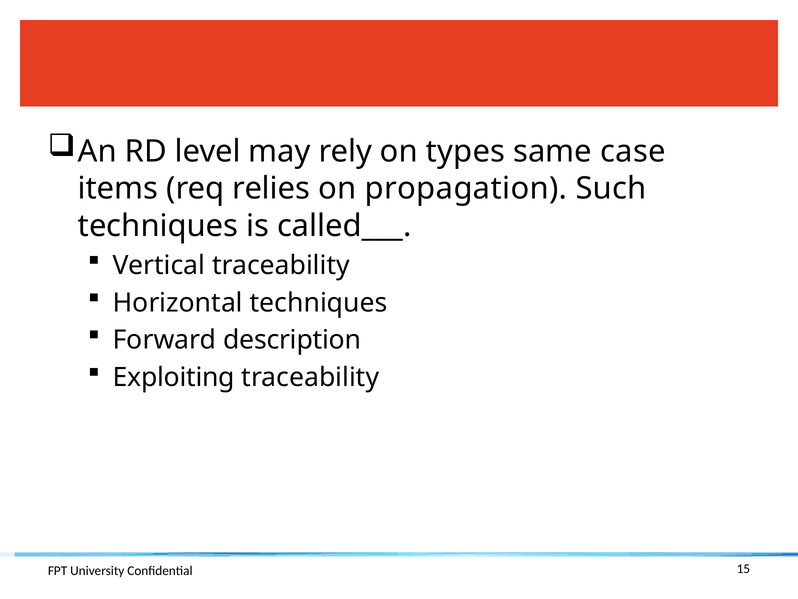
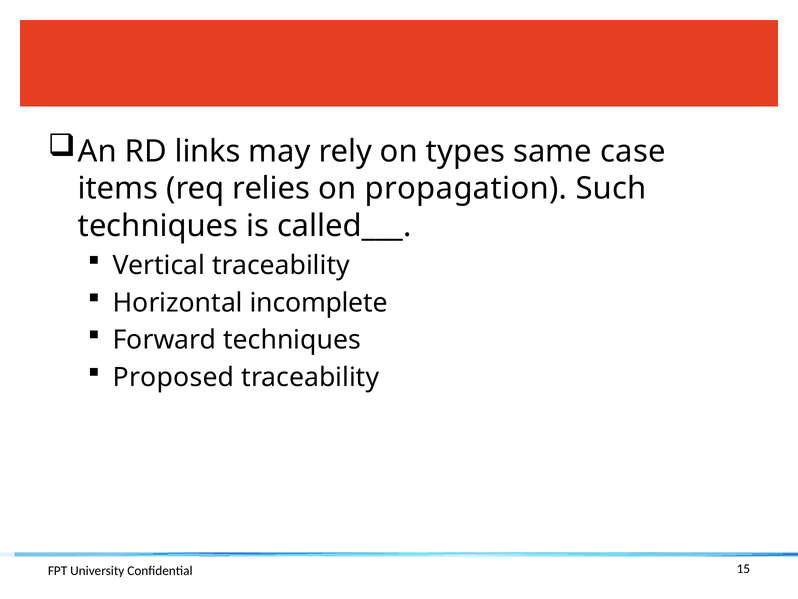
level: level -> links (208, 151)
Horizontal techniques: techniques -> incomplete (319, 303)
Forward description: description -> techniques (292, 340)
Exploiting: Exploiting -> Proposed (174, 377)
